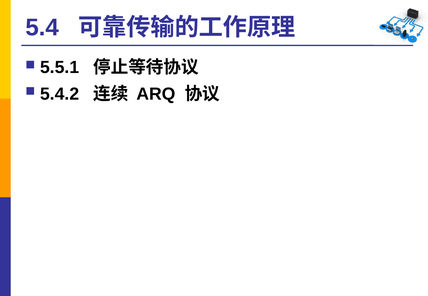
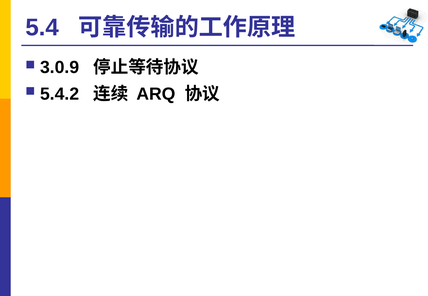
5.5.1: 5.5.1 -> 3.0.9 (60, 68)
